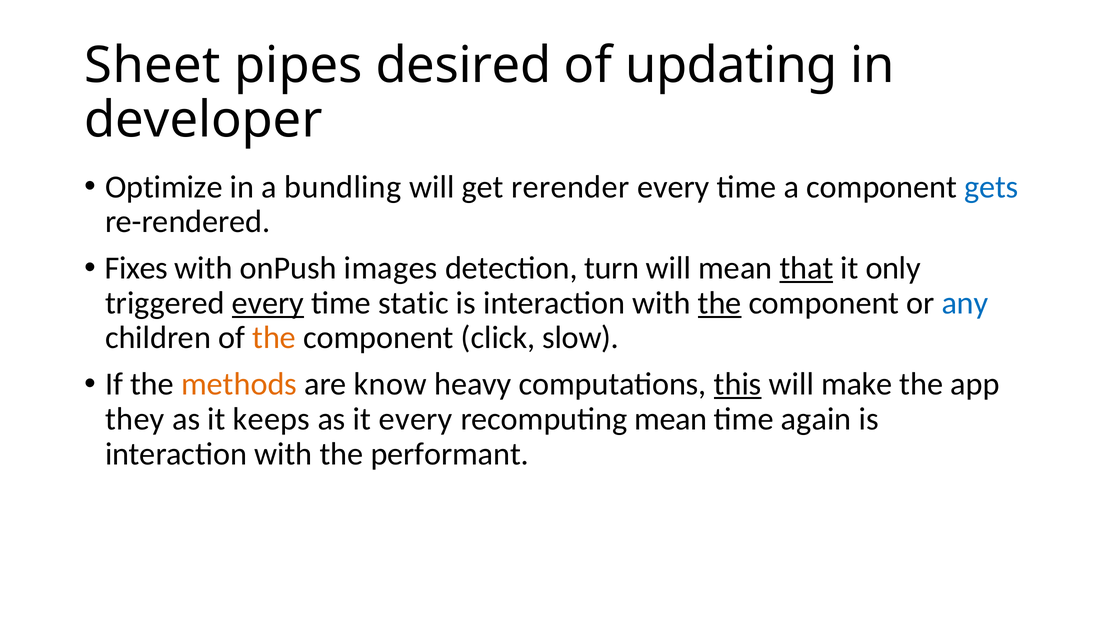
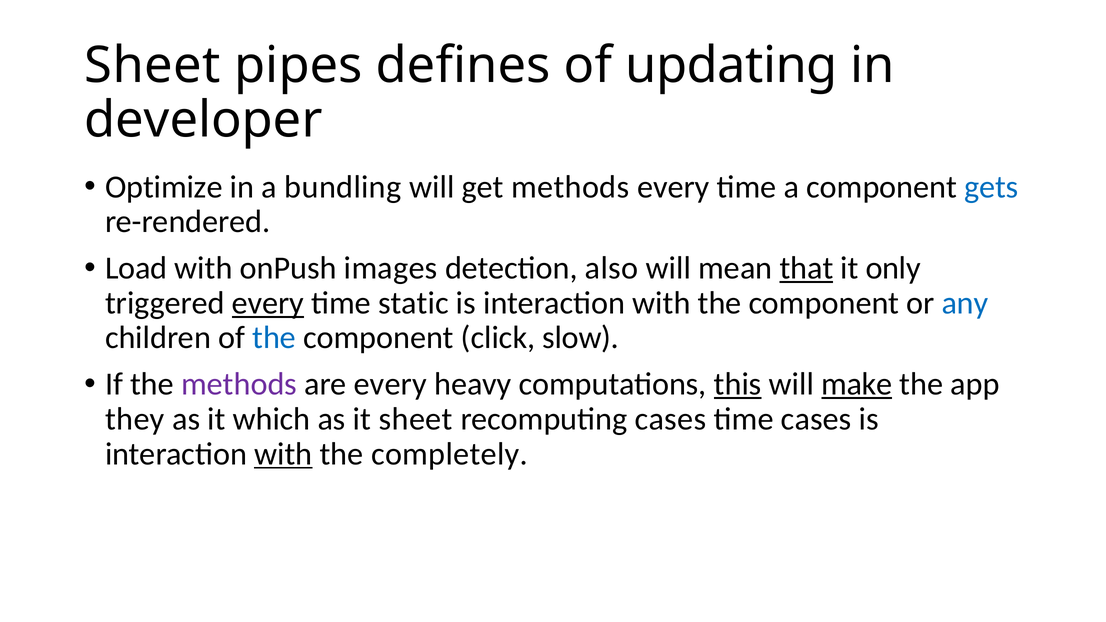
desired: desired -> defines (463, 66)
get rerender: rerender -> methods (570, 187)
Fixes: Fixes -> Load (136, 268)
turn: turn -> also (612, 268)
the underline: present -> none (720, 303)
the colour: orange -> blue (274, 338)
methods colour: orange -> purple (239, 384)
are know: know -> every (390, 384)
make underline: none -> present (857, 384)
keeps: keeps -> which (272, 419)
it every: every -> sheet (416, 419)
recomputing mean: mean -> cases (670, 419)
time again: again -> cases (816, 419)
with underline: none -> present (283, 454)
performant: performant -> completely (450, 454)
